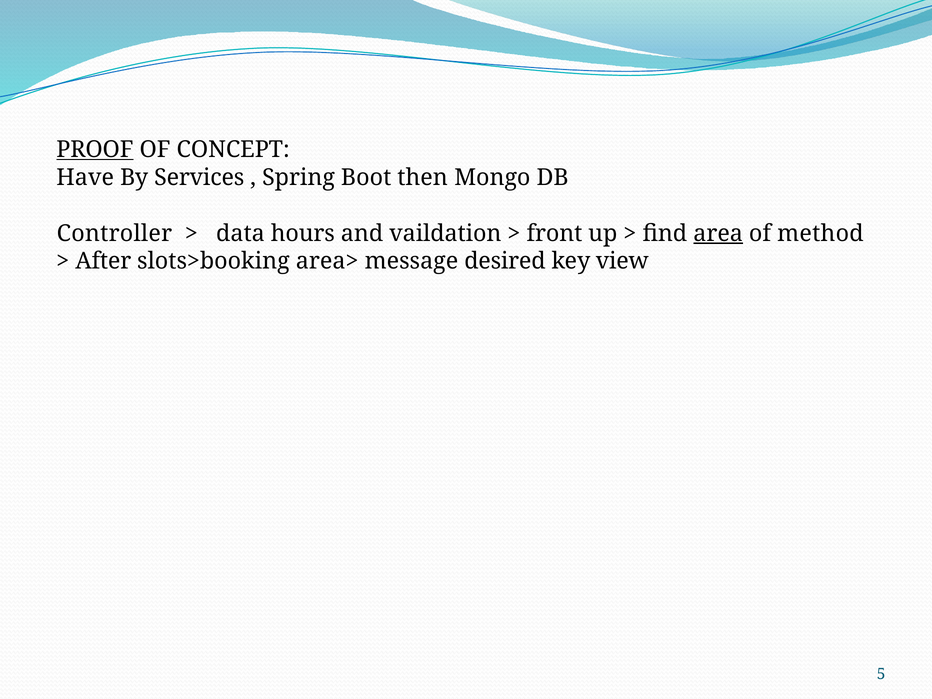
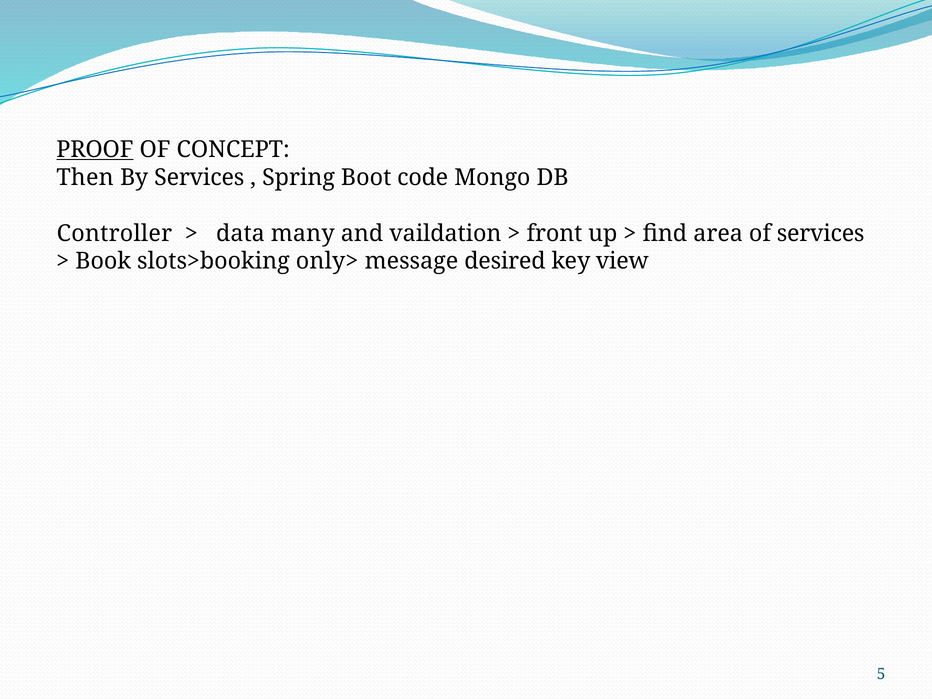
Have: Have -> Then (85, 177)
then: then -> code (423, 177)
hours: hours -> many (303, 233)
area underline: present -> none (718, 233)
of method: method -> services (821, 233)
After: After -> Book (103, 261)
area>: area> -> only> (327, 261)
